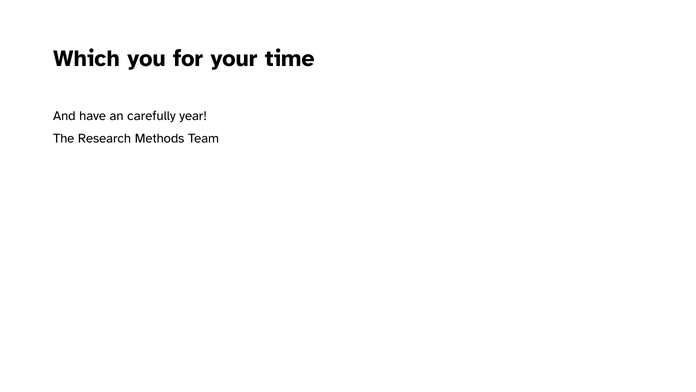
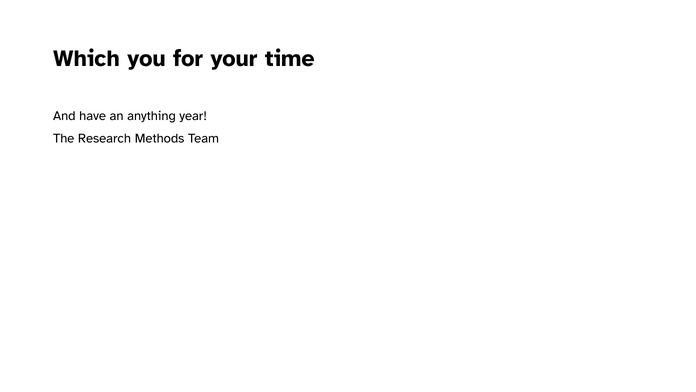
carefully: carefully -> anything (152, 116)
